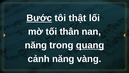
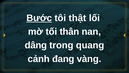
năng: năng -> dâng (36, 45)
quang underline: present -> none (90, 45)
cảnh năng: năng -> đang (63, 59)
